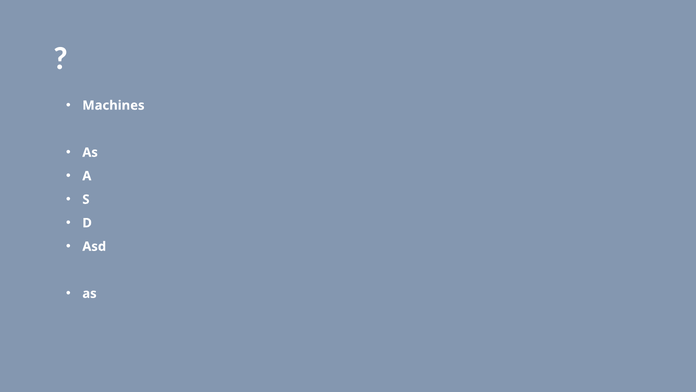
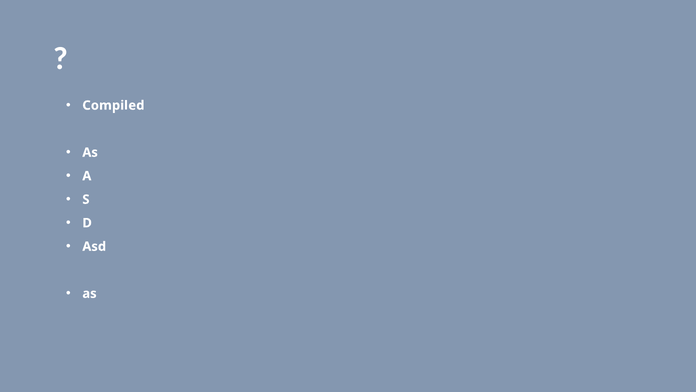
Machines: Machines -> Compiled (113, 105)
